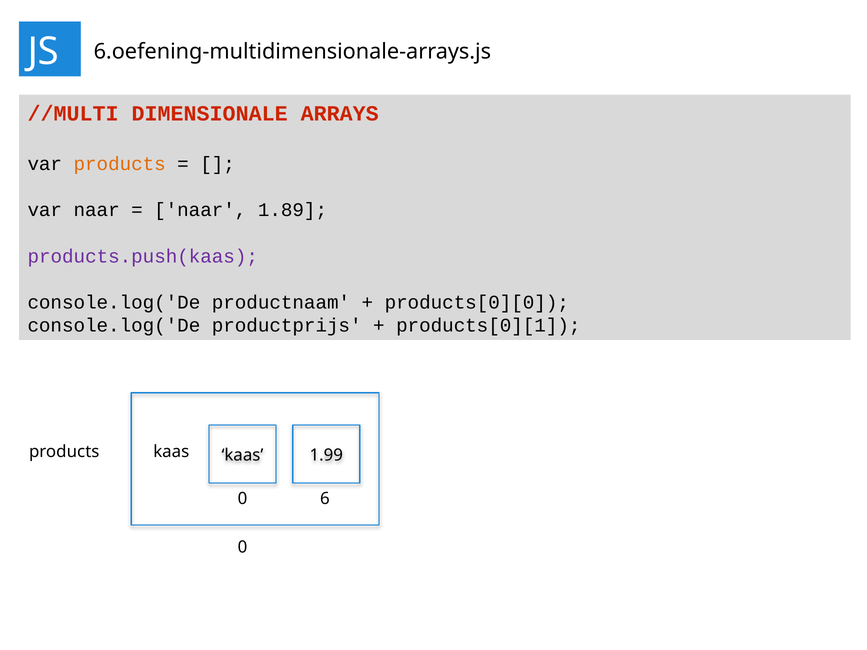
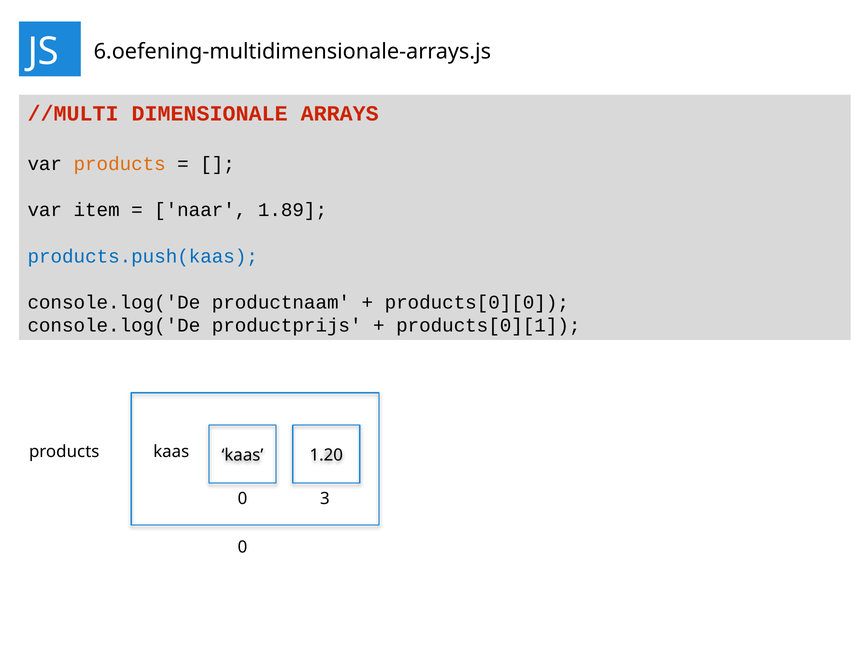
var naar: naar -> item (97, 210)
products.push(kaas colour: purple -> blue (143, 256)
1.99: 1.99 -> 1.20 (326, 455)
6: 6 -> 3 (325, 499)
